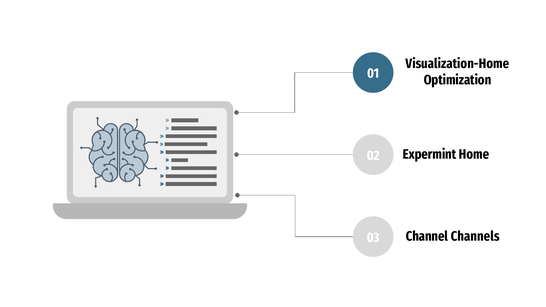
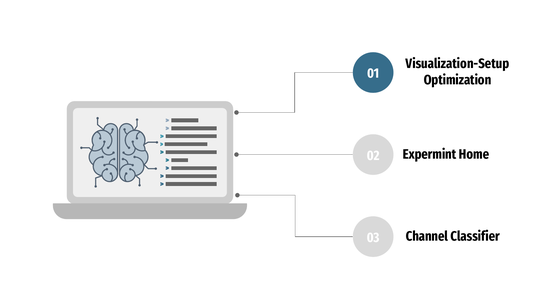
Visualization-Home: Visualization-Home -> Visualization-Setup (457, 64)
Channels: Channels -> Classifier (475, 236)
